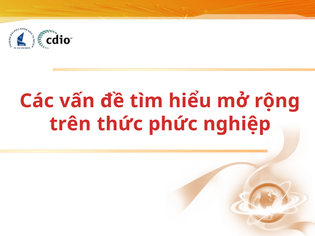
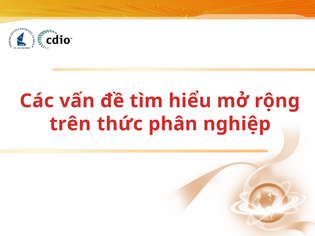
phức: phức -> phân (173, 124)
